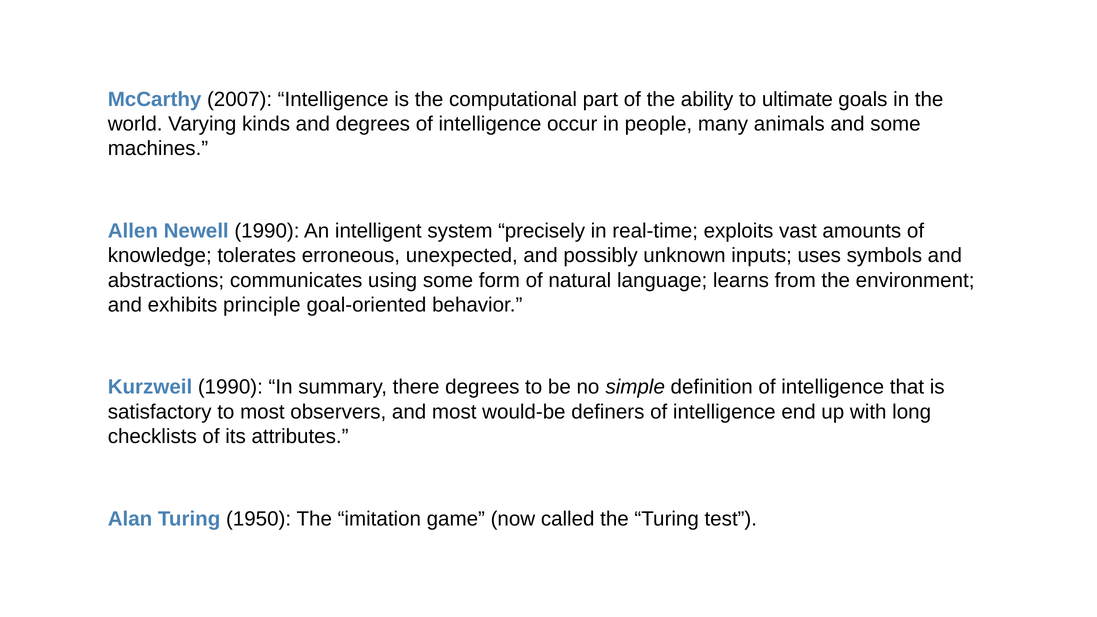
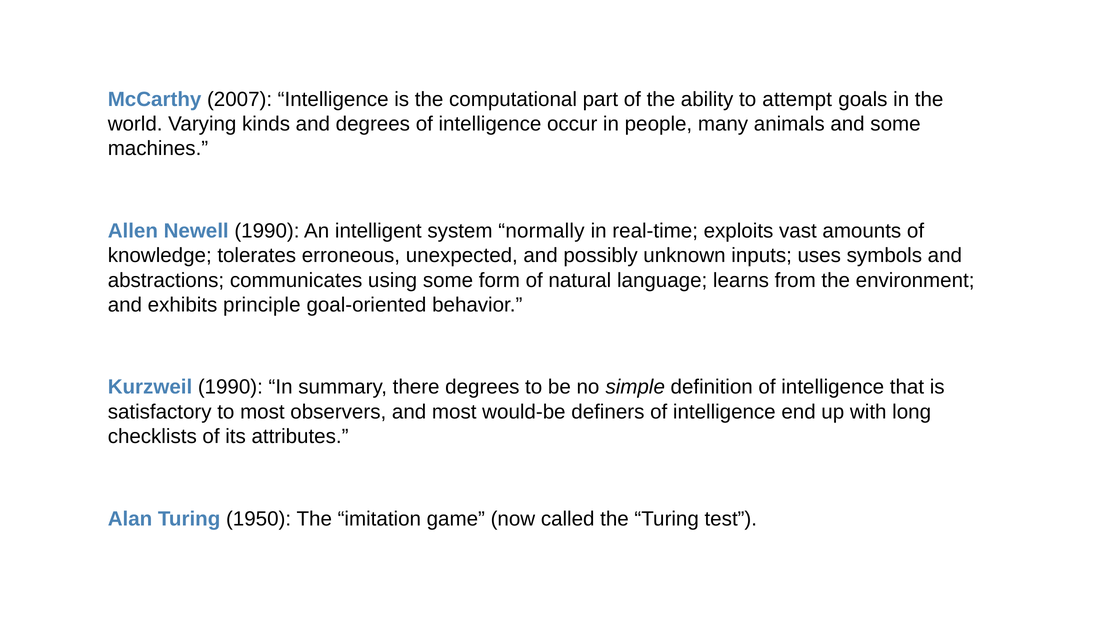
ultimate: ultimate -> attempt (797, 99)
precisely: precisely -> normally (541, 231)
